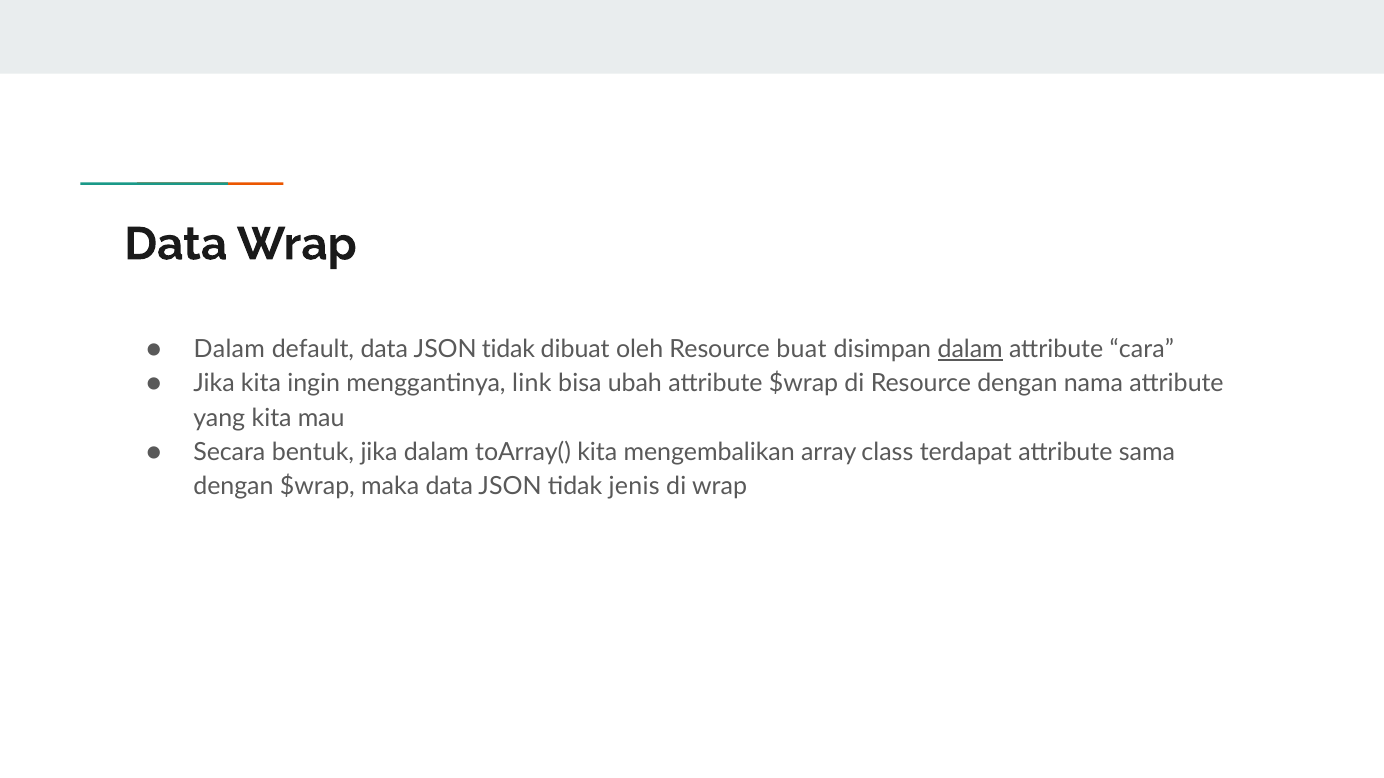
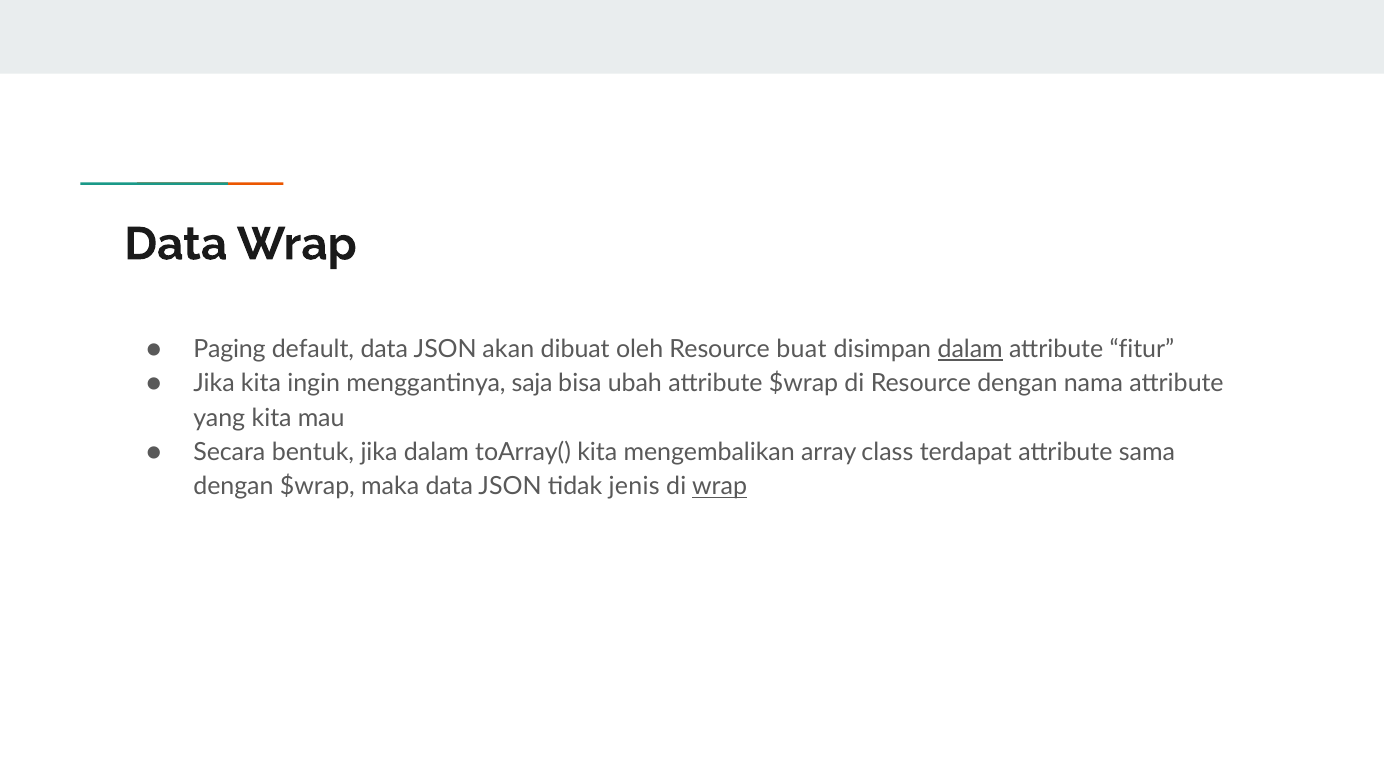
Dalam: Dalam -> Paging (230, 350)
default data JSON tidak: tidak -> akan (508, 350)
cara: cara -> fitur (1142, 350)
link: link -> saja (532, 384)
wrap underline: none -> present (720, 487)
